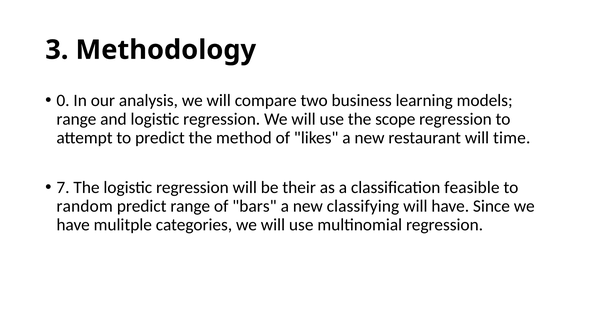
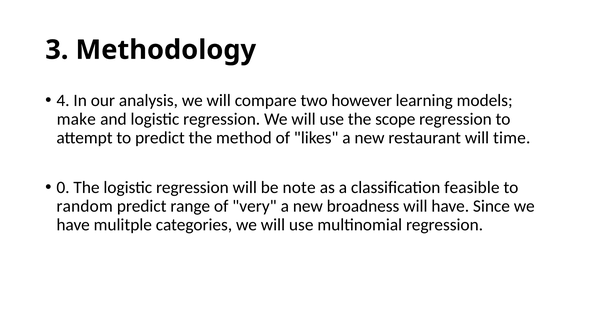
0: 0 -> 4 (63, 100)
business: business -> however (362, 100)
range: range -> make (76, 119)
7: 7 -> 0 (63, 187)
their: their -> note (299, 187)
bars: bars -> very (254, 206)
classifying: classifying -> broadness (363, 206)
